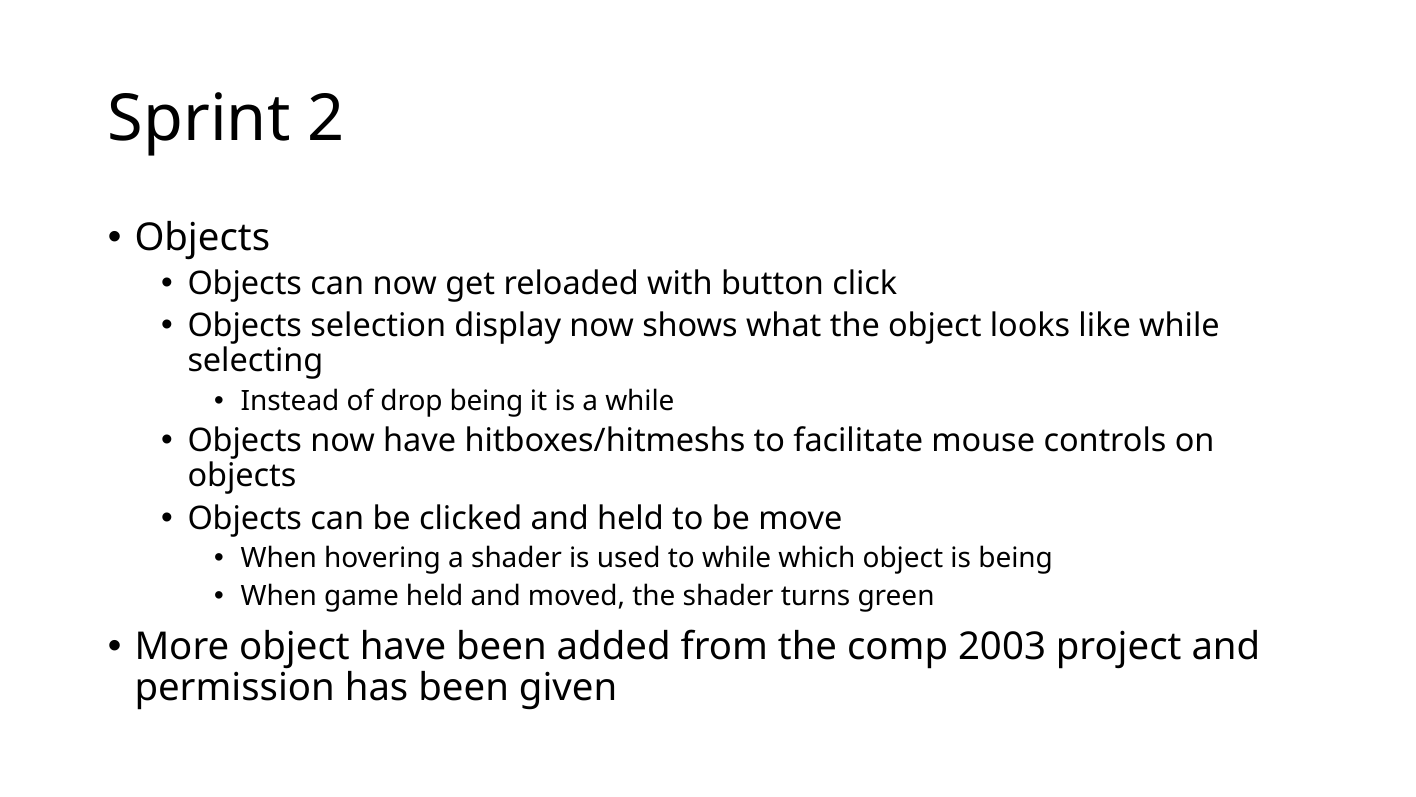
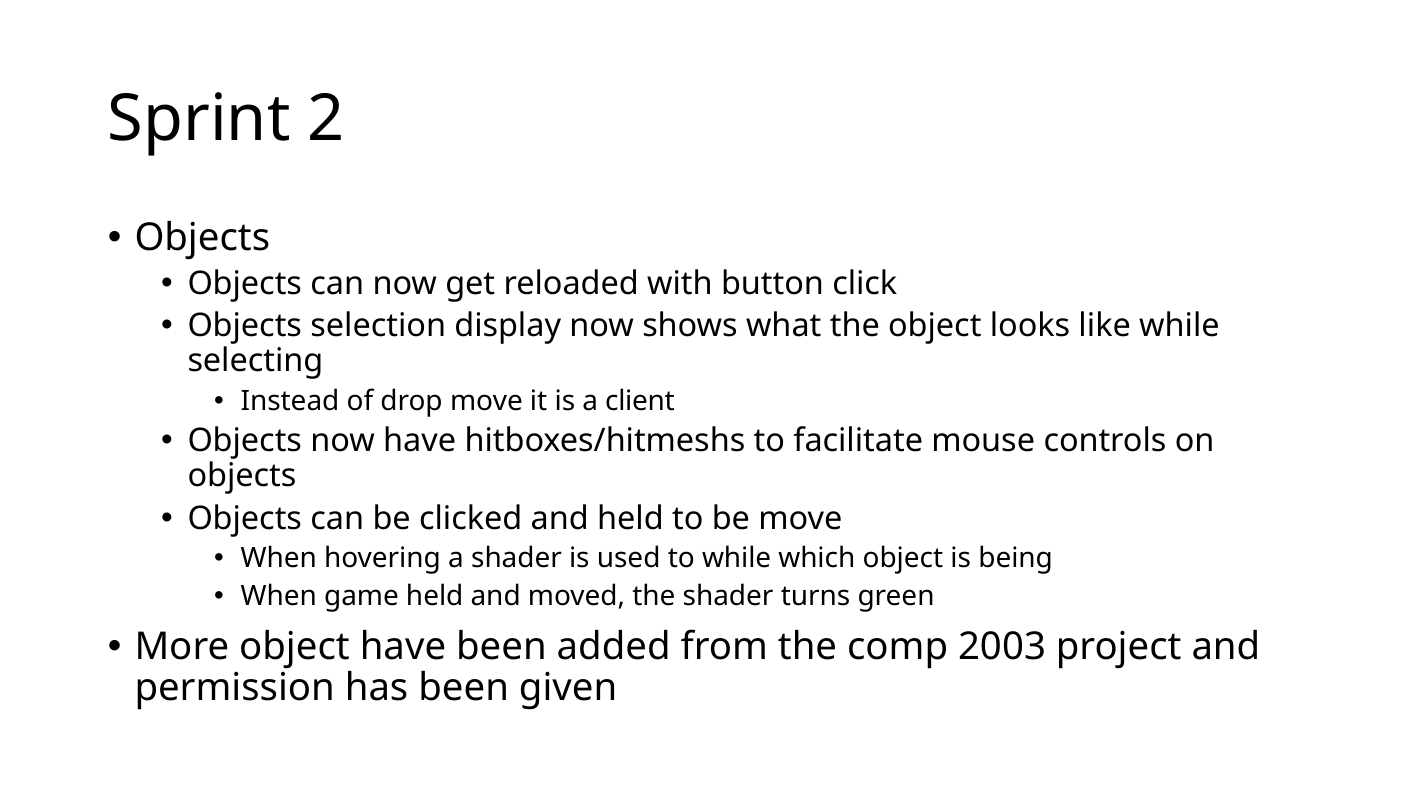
drop being: being -> move (486, 401)
a while: while -> client (640, 401)
